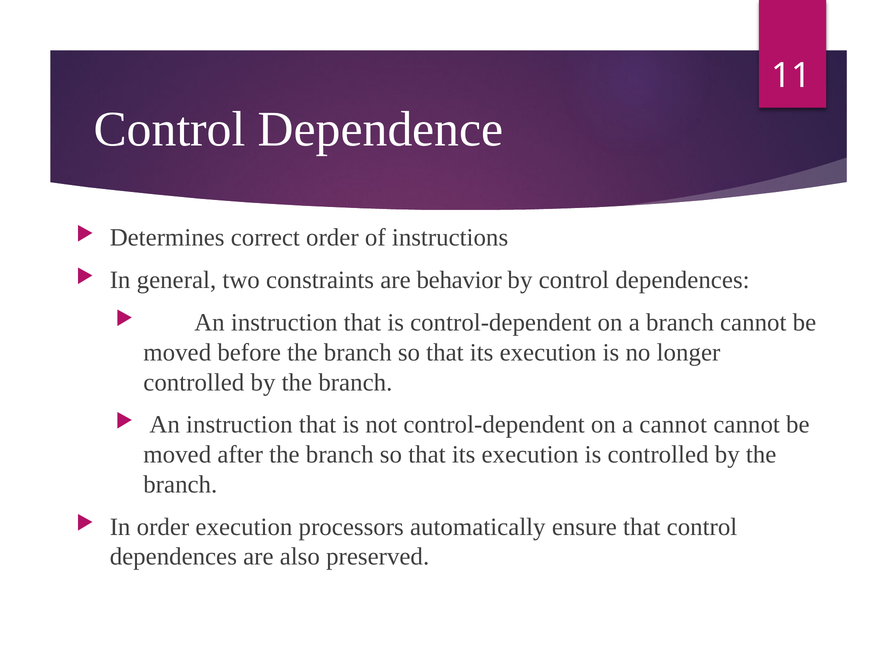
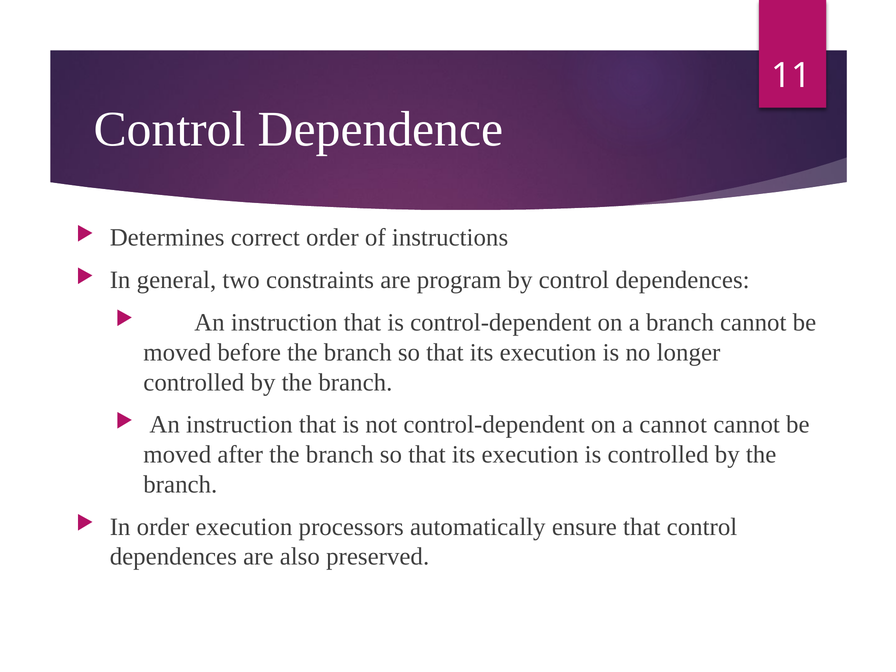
behavior: behavior -> program (459, 280)
